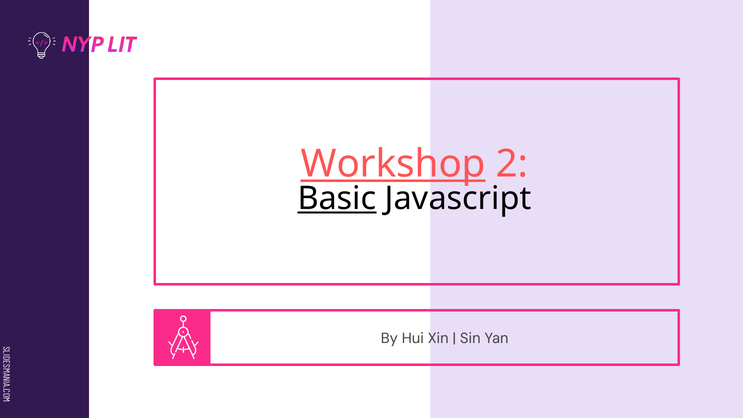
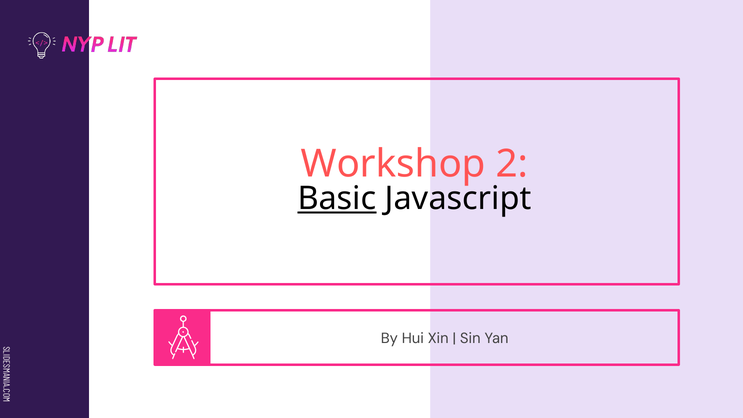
Workshop underline: present -> none (393, 164)
